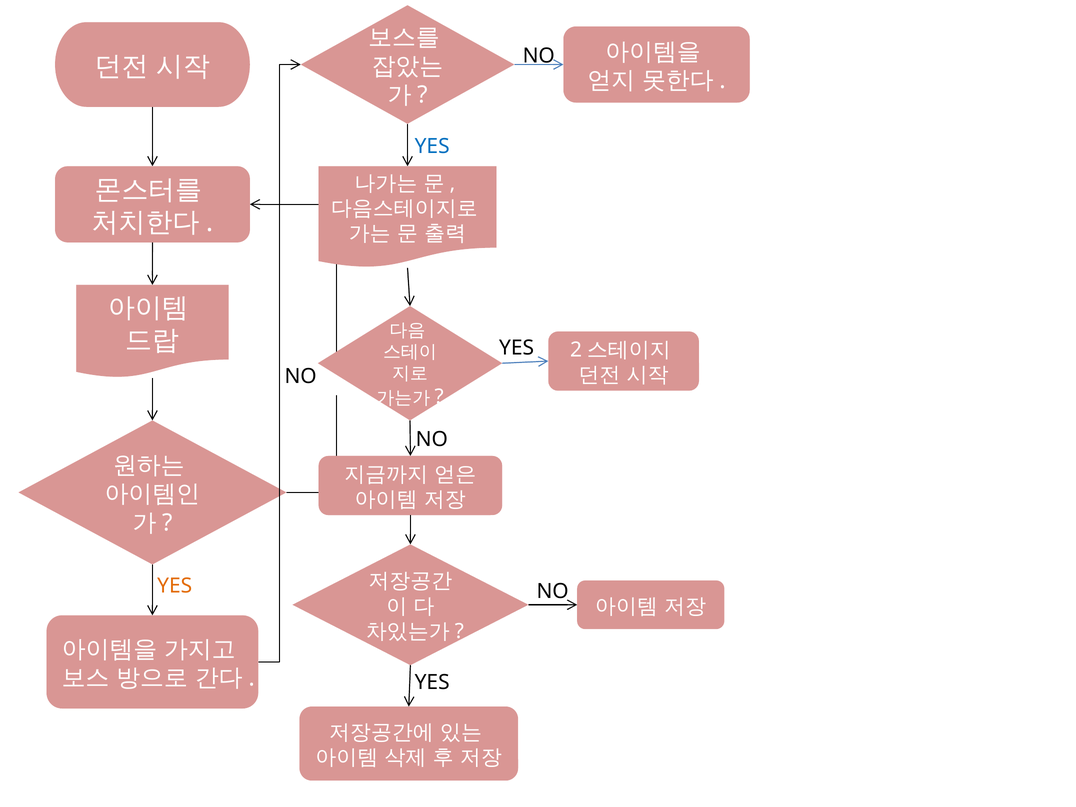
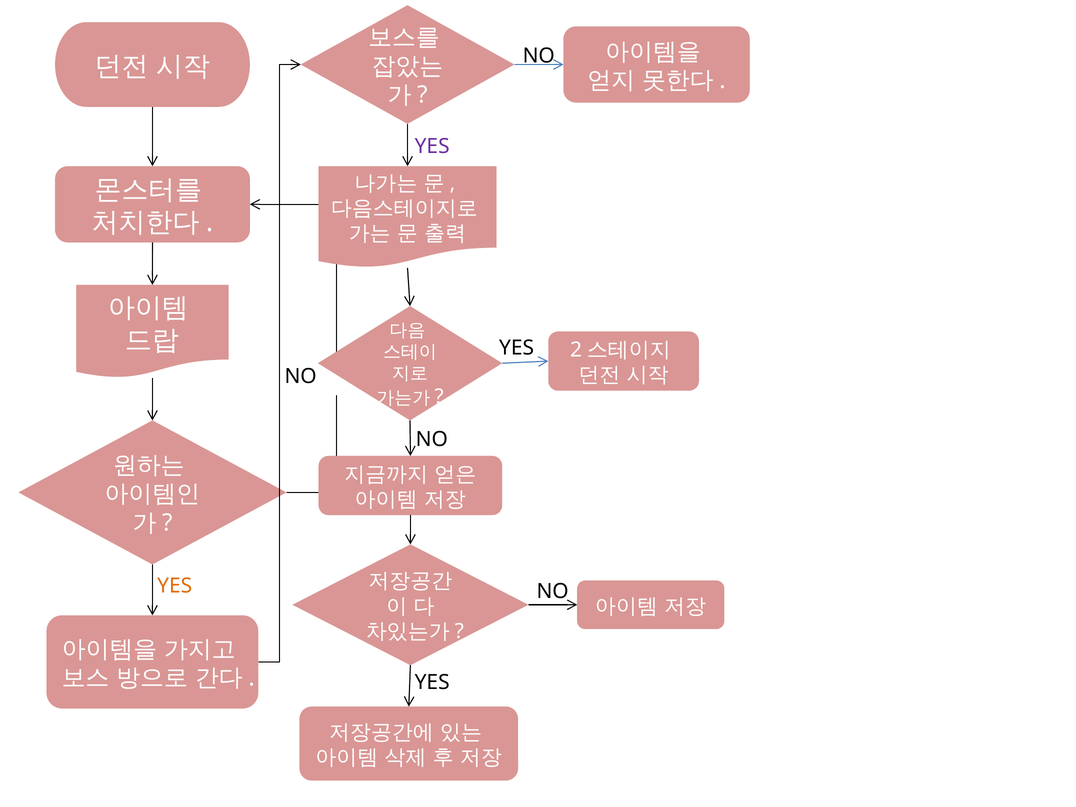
YES colour: blue -> purple (432, 146)
